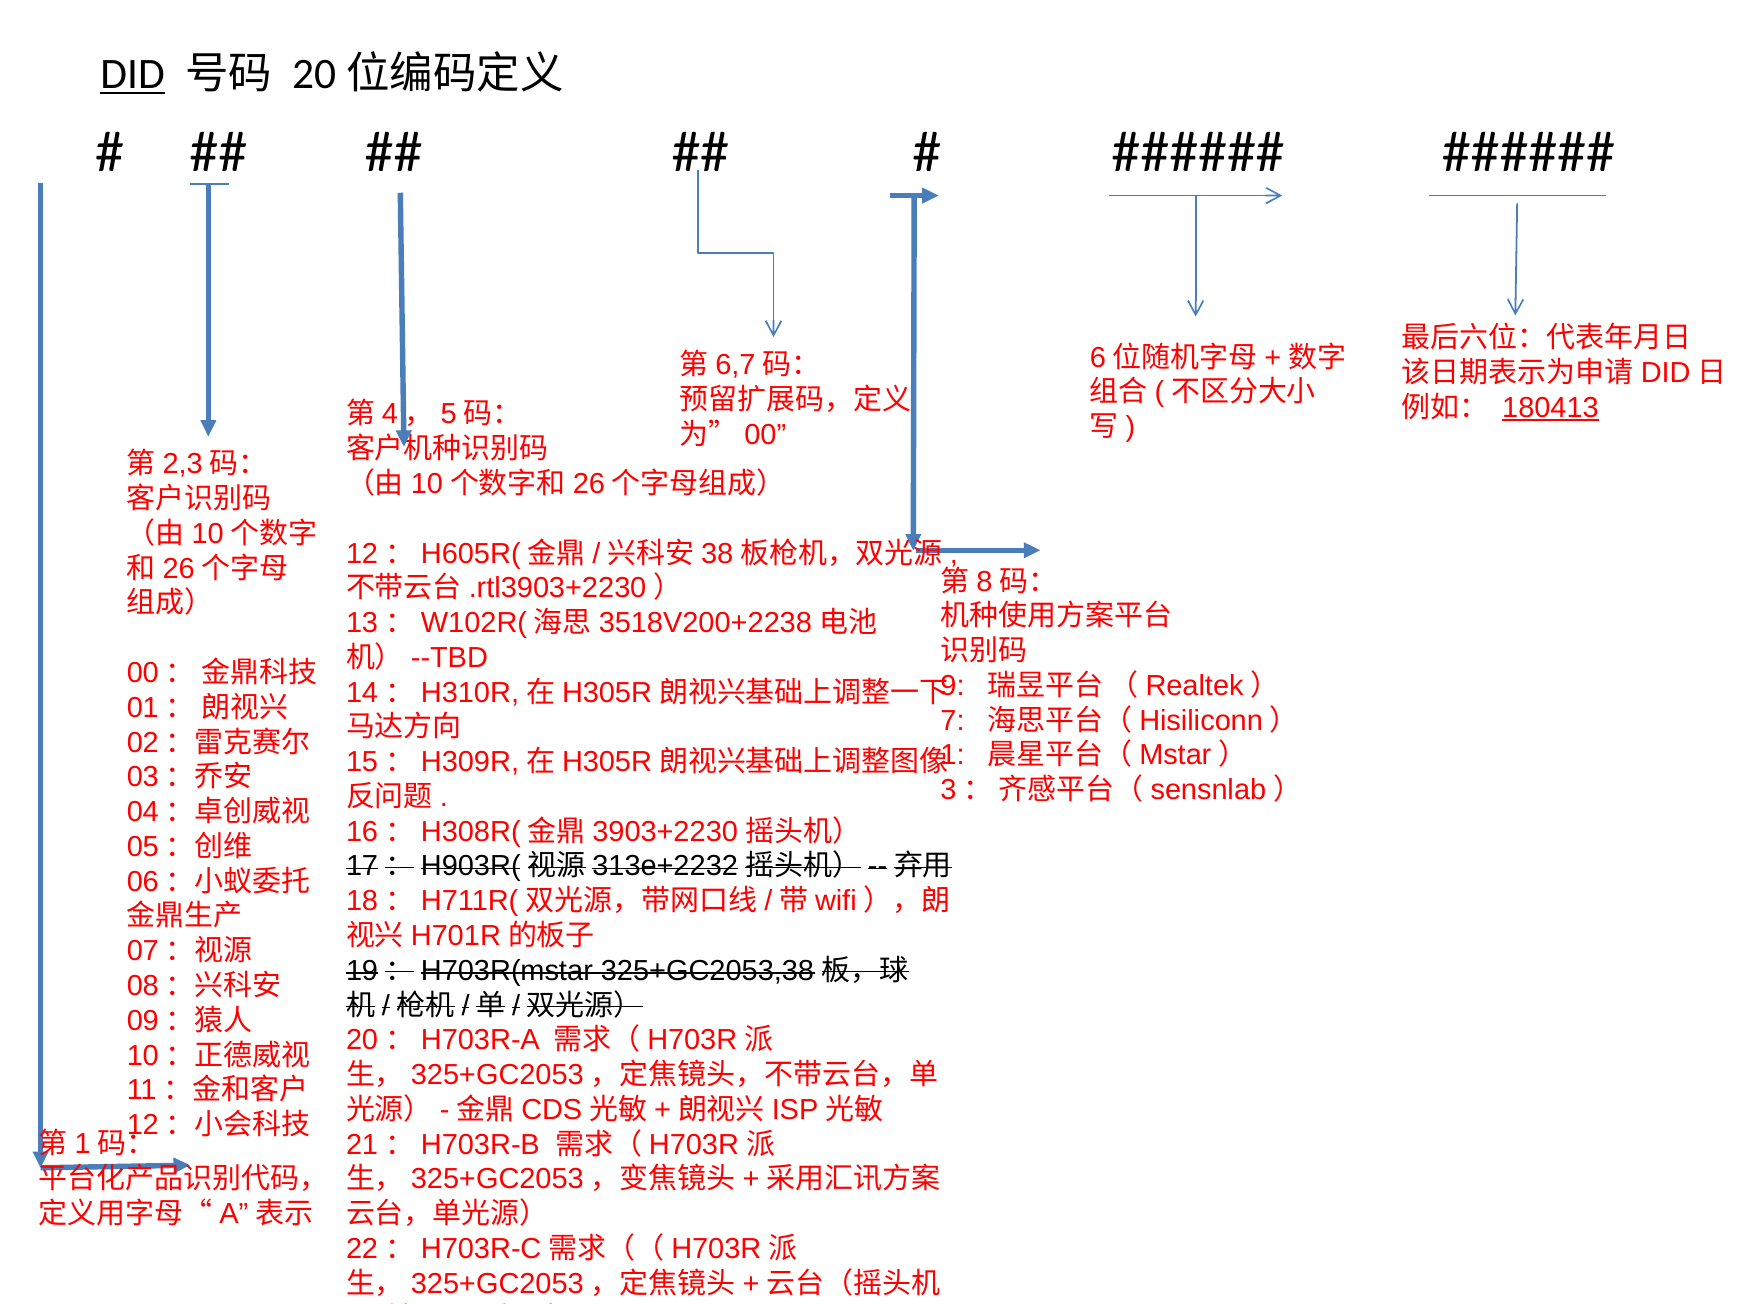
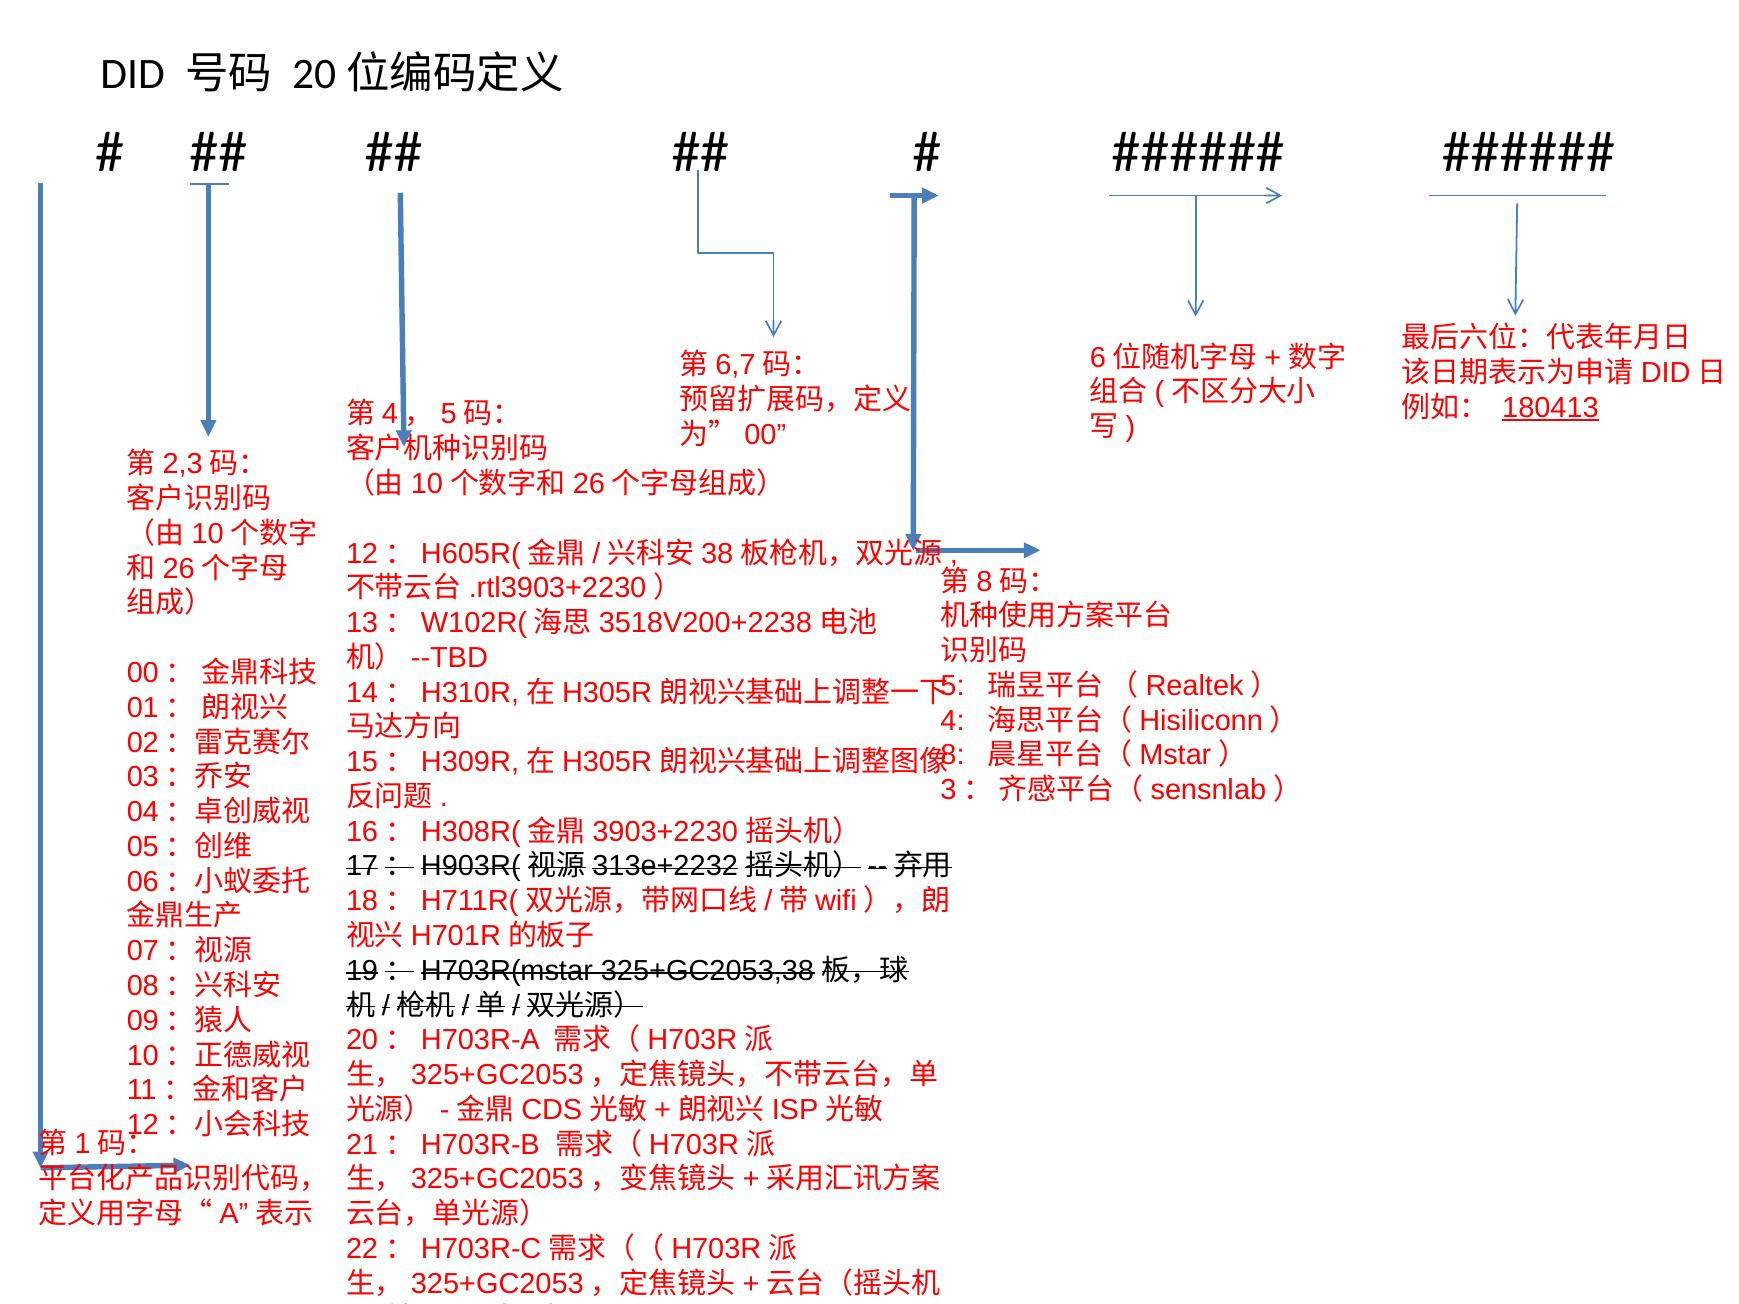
DID underline: present -> none (133, 74)
9: 9 -> 5 (953, 686)
7: 7 -> 4 (953, 721)
1: 1 -> 8 (953, 755)
